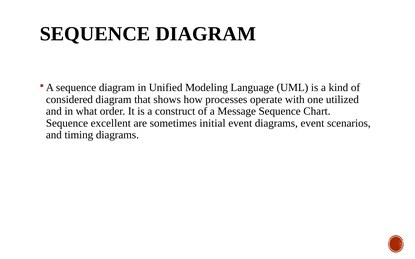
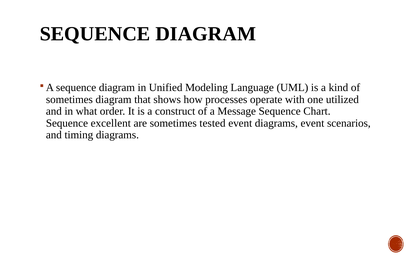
considered: considered -> sometimes (69, 100)
initial: initial -> tested (213, 123)
